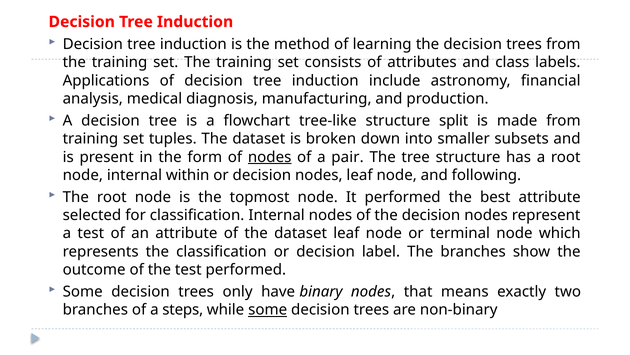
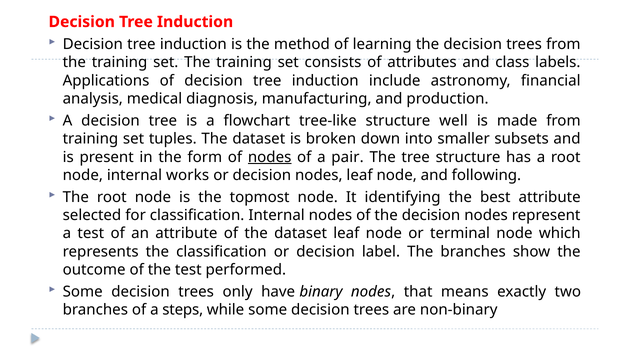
split: split -> well (454, 121)
within: within -> works (188, 175)
It performed: performed -> identifying (403, 197)
some underline: present -> none (268, 309)
